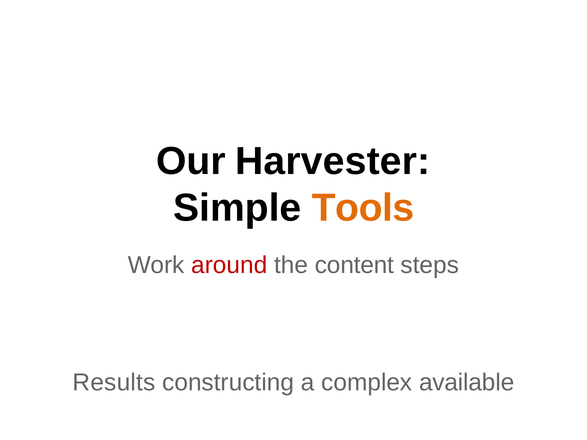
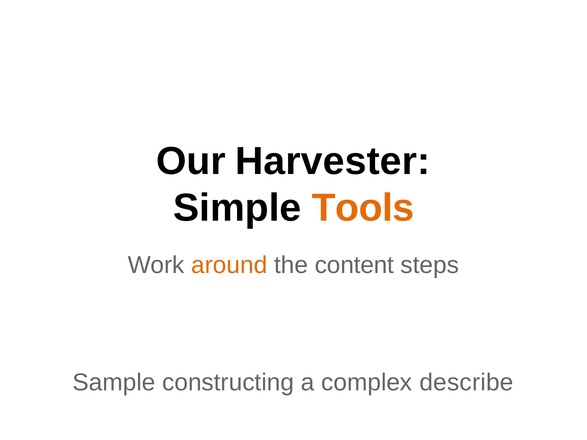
around colour: red -> orange (229, 265)
Results: Results -> Sample (114, 383)
available: available -> describe (466, 383)
